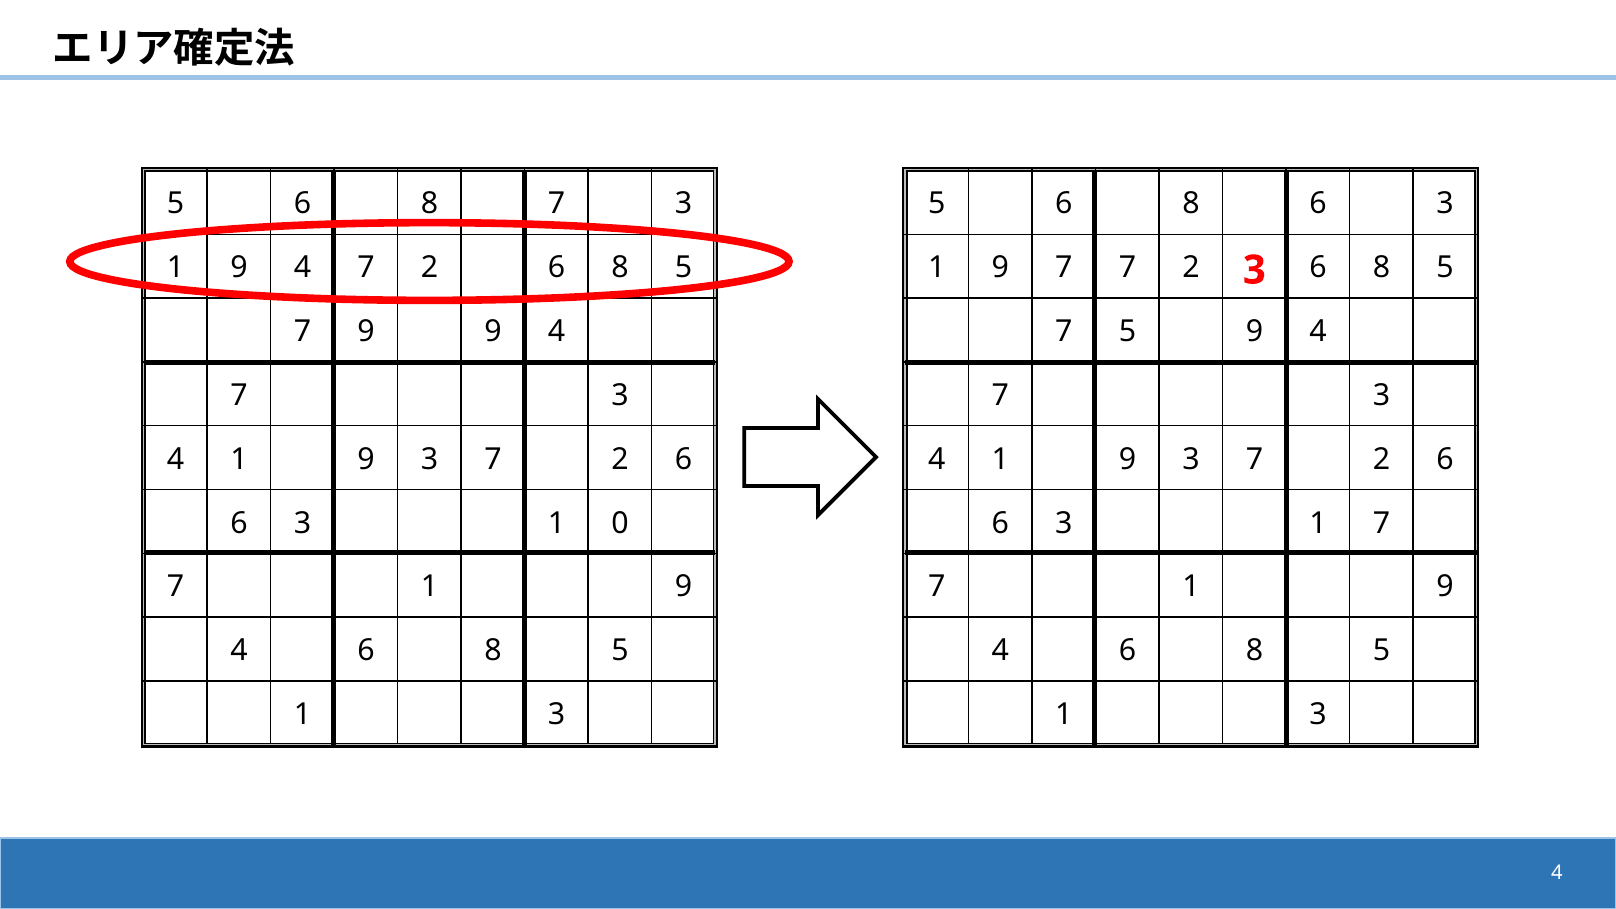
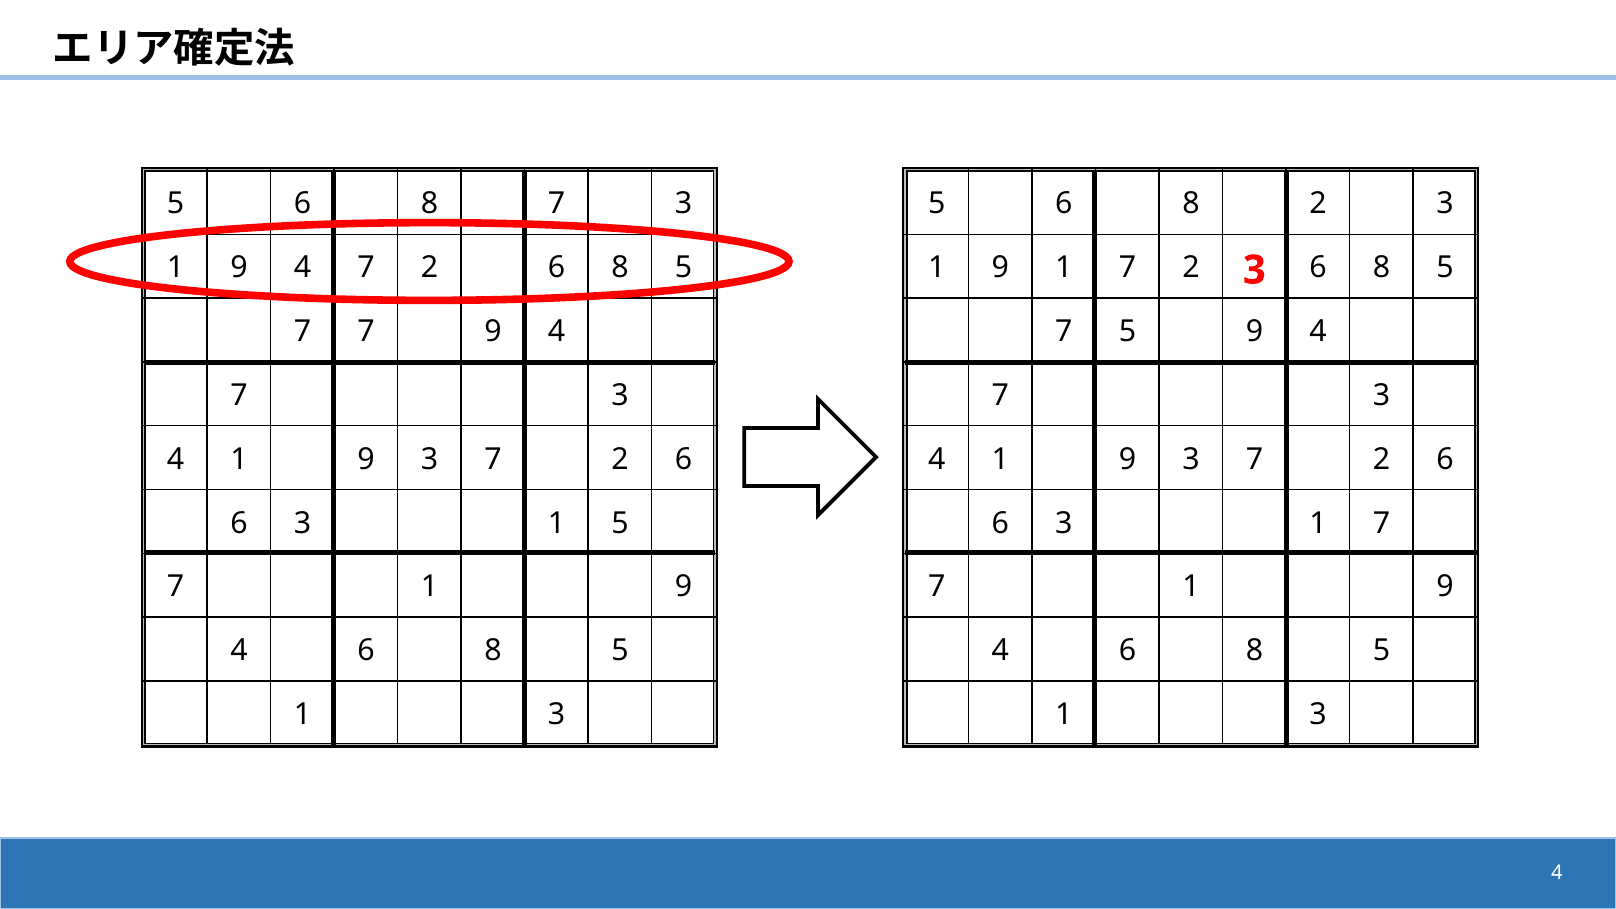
8 6: 6 -> 2 (1318, 203)
9 7: 7 -> 1 (1064, 268)
9: 9 -> 7 (366, 332)
1 0: 0 -> 5 (620, 523)
